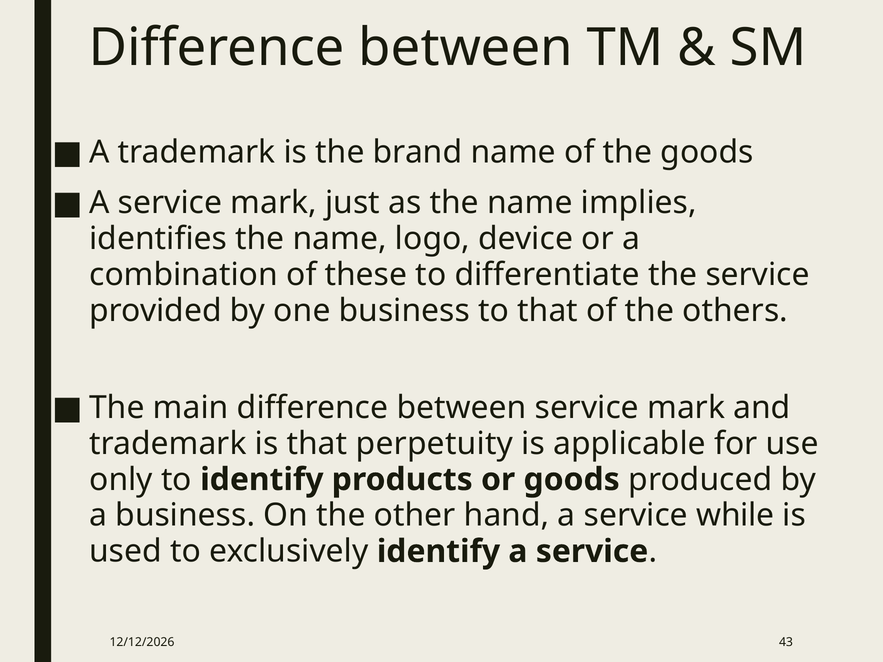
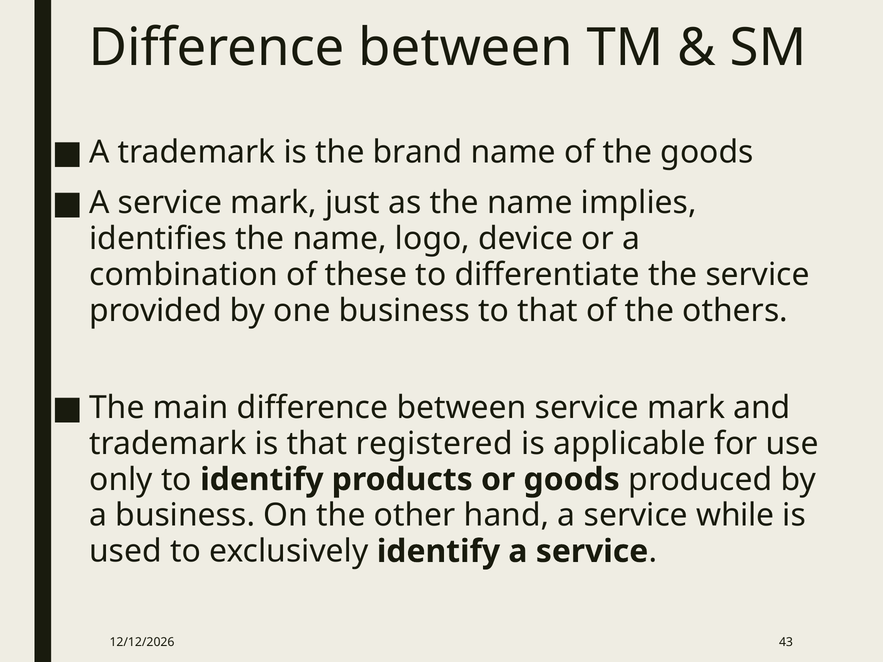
perpetuity: perpetuity -> registered (434, 444)
